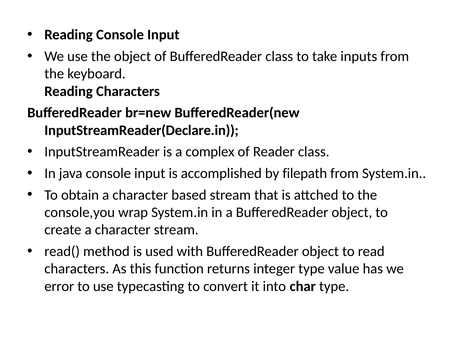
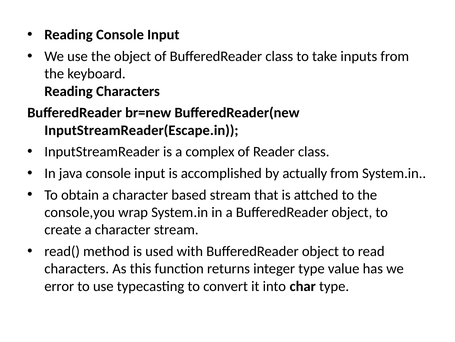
InputStreamReader(Declare.in: InputStreamReader(Declare.in -> InputStreamReader(Escape.in (141, 130)
filepath: filepath -> actually (305, 173)
